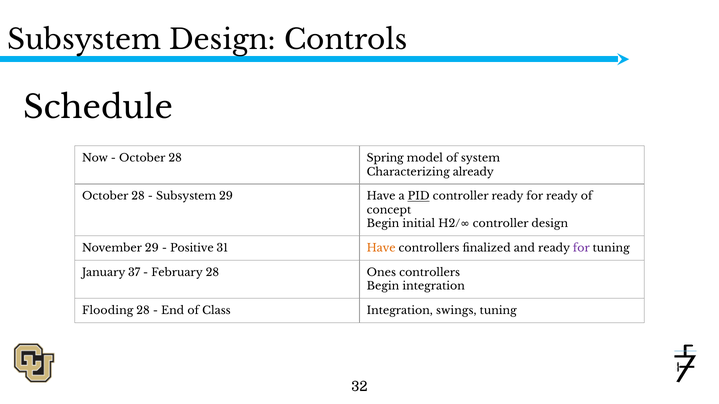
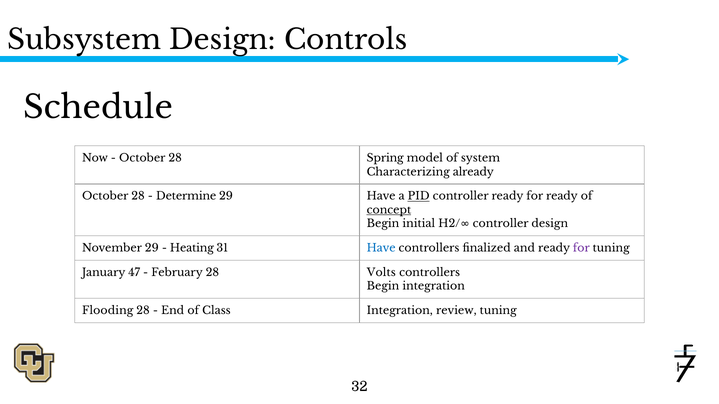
Subsystem: Subsystem -> Determine (186, 197)
concept underline: none -> present (389, 210)
Positive: Positive -> Heating (192, 248)
Have colour: orange -> blue (381, 248)
37: 37 -> 47 (134, 273)
Ones: Ones -> Volts (381, 273)
swings: swings -> review (456, 311)
